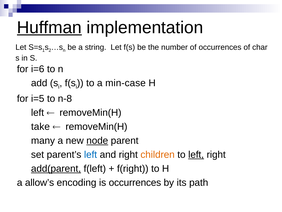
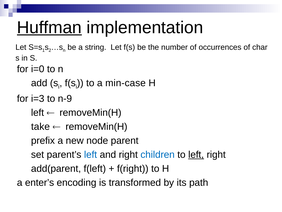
i=6: i=6 -> i=0 (38, 69)
i=5: i=5 -> i=3 (38, 99)
n-8: n-8 -> n-9 (65, 99)
many: many -> prefix (43, 140)
node underline: present -> none (97, 140)
children colour: orange -> blue (158, 154)
add(parent underline: present -> none (56, 168)
allow’s: allow’s -> enter’s (40, 182)
is occurrences: occurrences -> transformed (135, 182)
